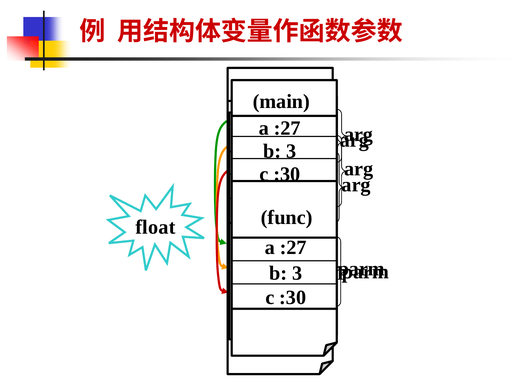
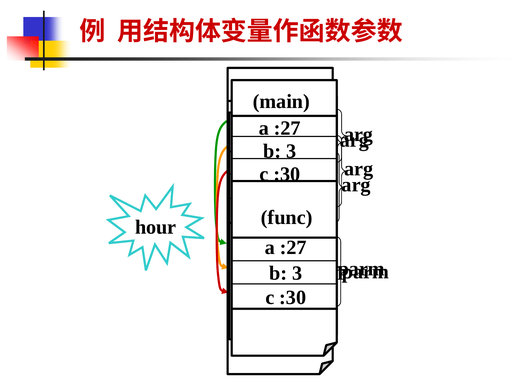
float: float -> hour (156, 227)
